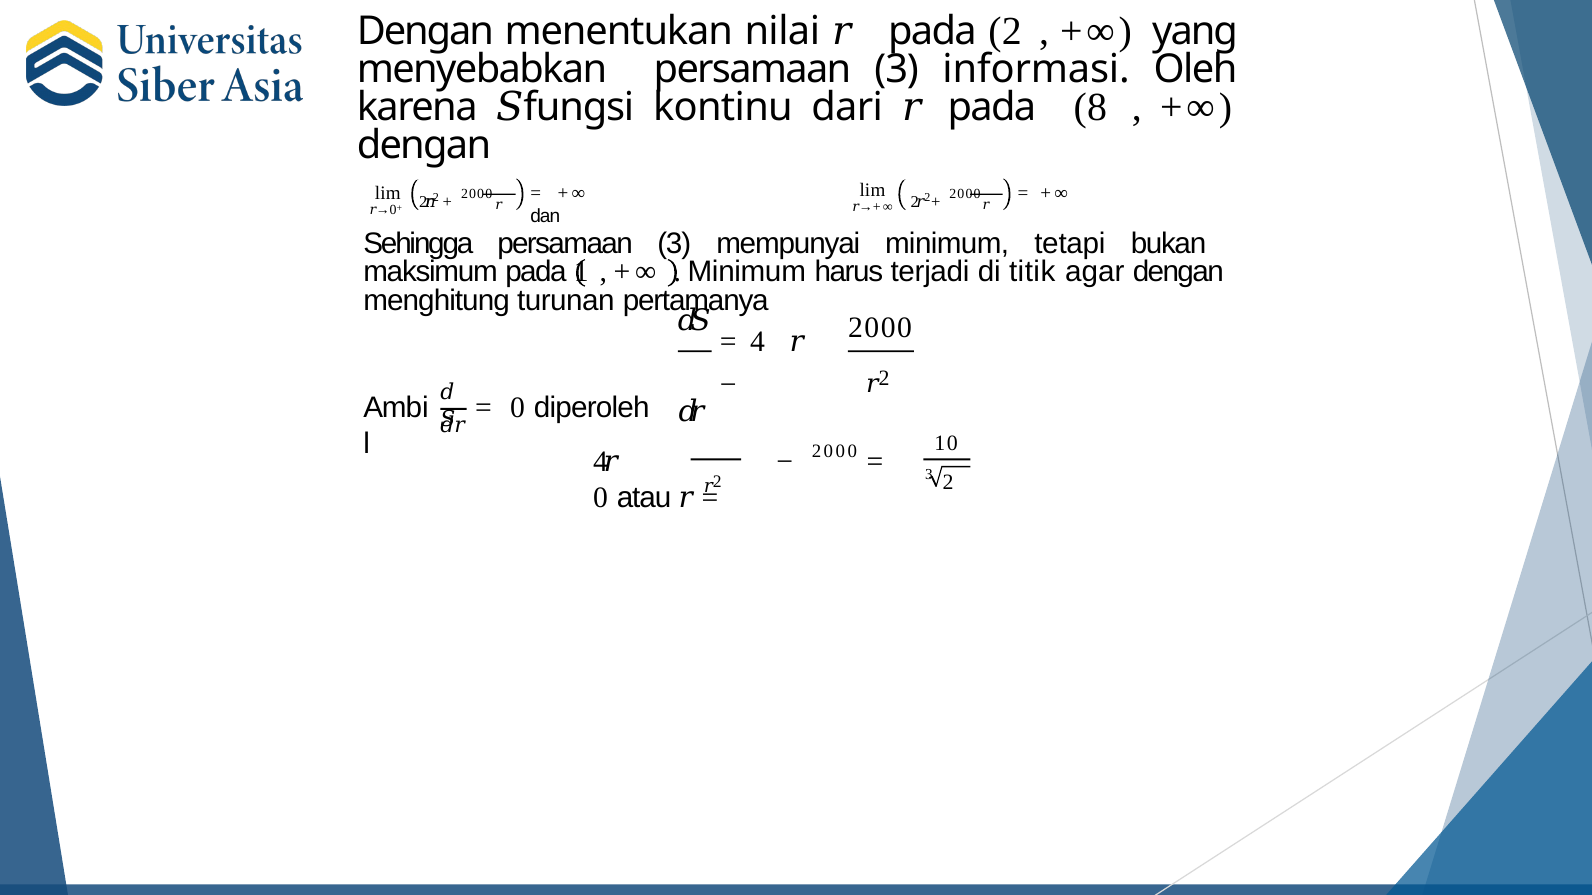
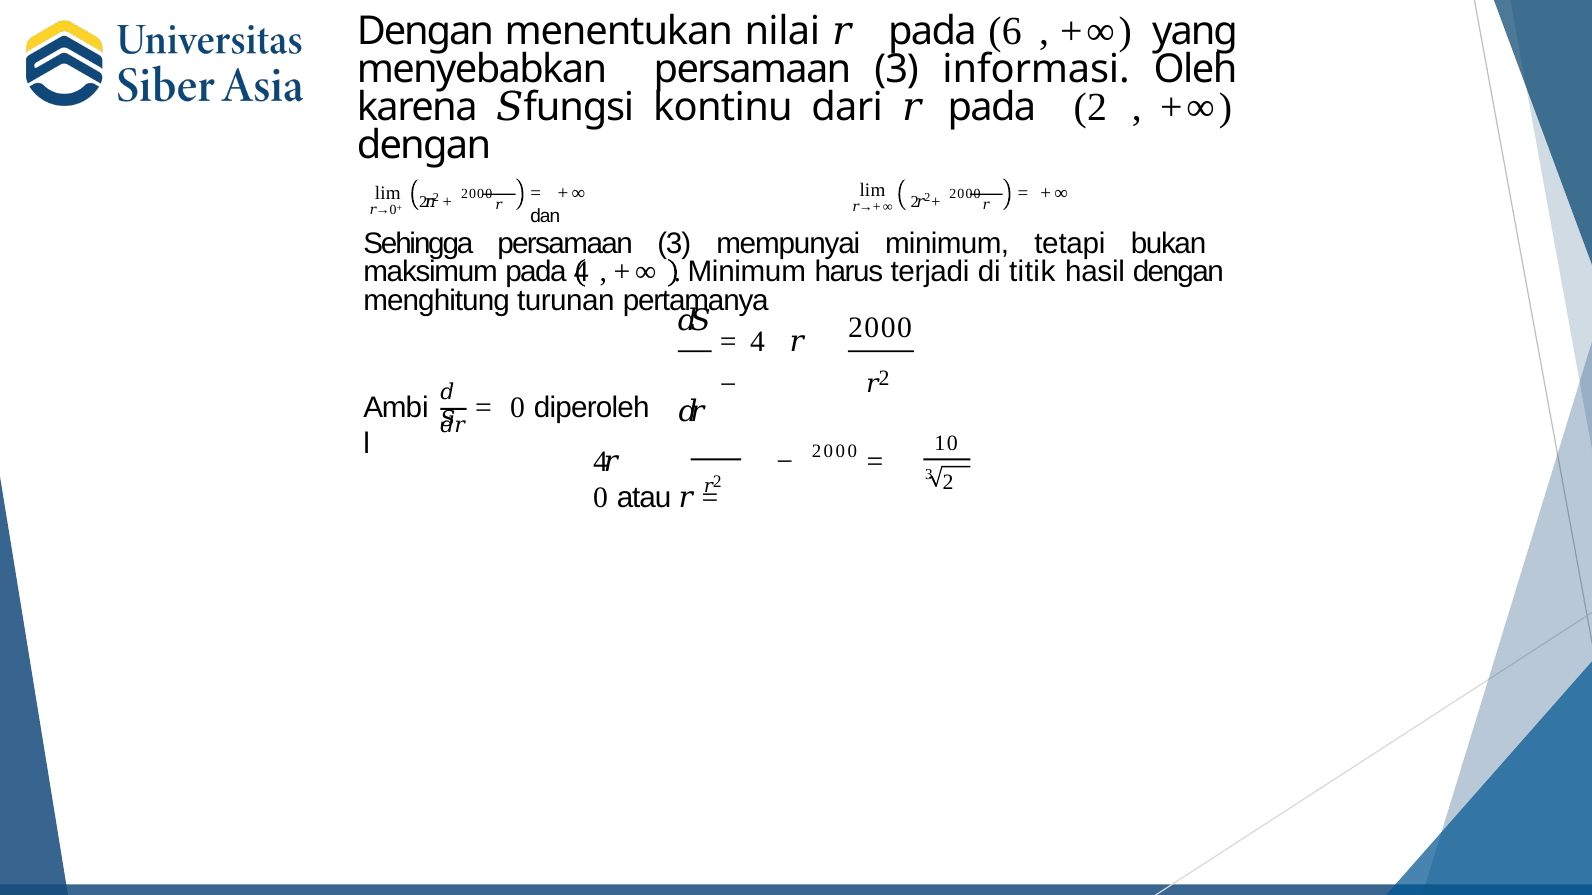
pada 2: 2 -> 6 (1005, 31)
pada 8: 8 -> 2 (1090, 108)
1: 1 -> 4 (581, 272)
agar: agar -> hasil (1095, 272)
